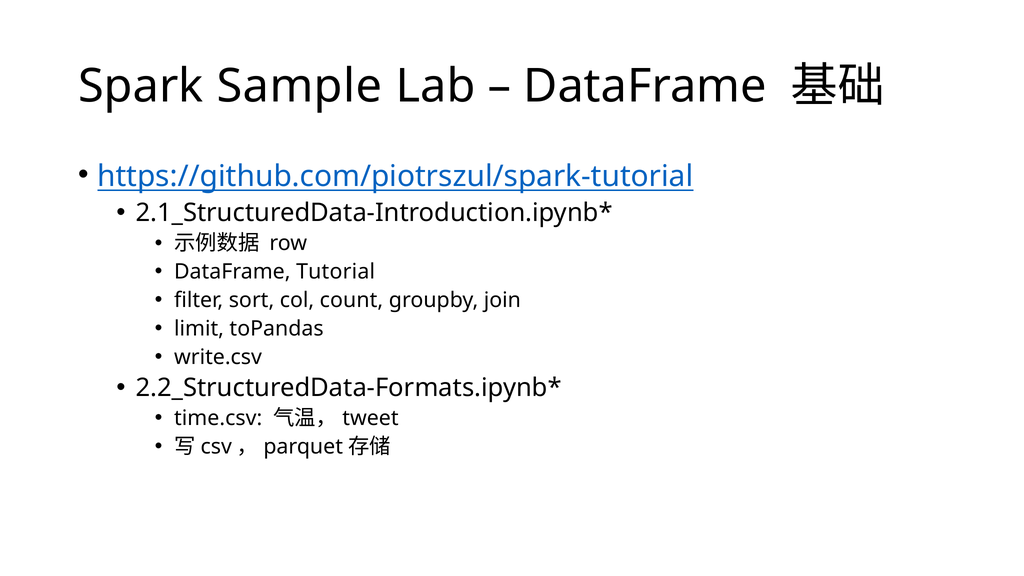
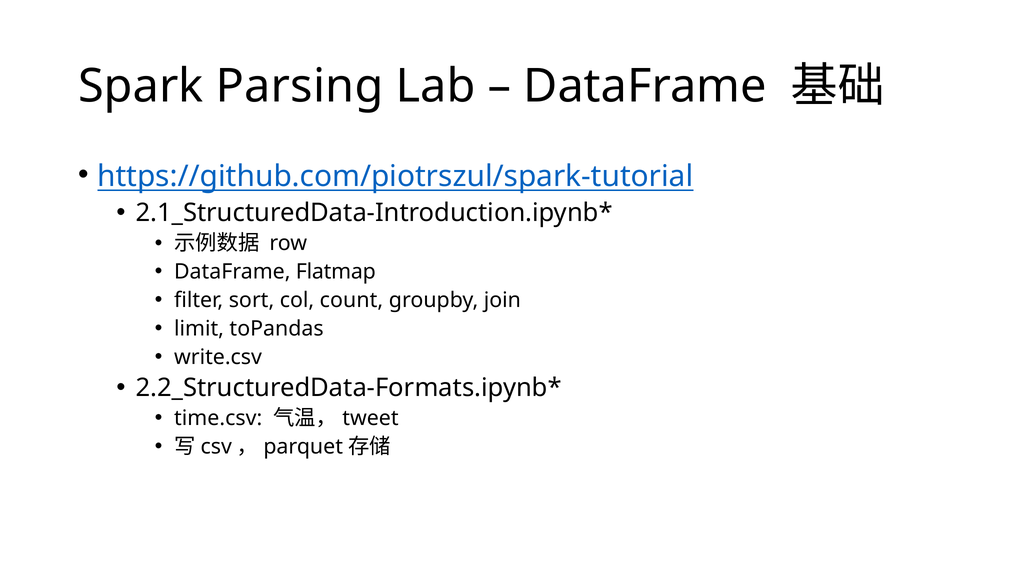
Sample: Sample -> Parsing (300, 86)
Tutorial: Tutorial -> Flatmap (336, 272)
